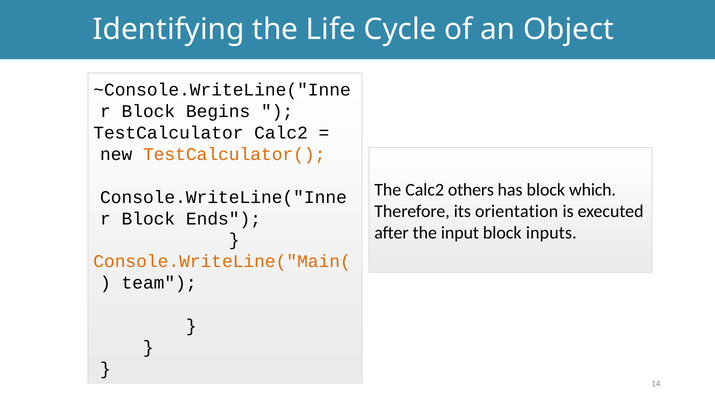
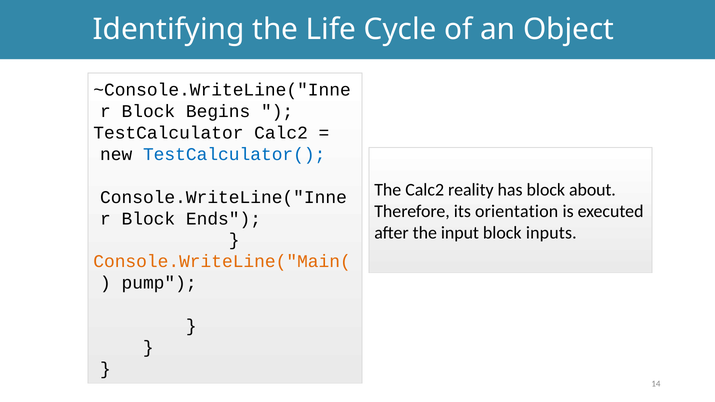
TestCalculator( colour: orange -> blue (234, 154)
others: others -> reality (471, 190)
which: which -> about (592, 190)
team: team -> pump (159, 283)
